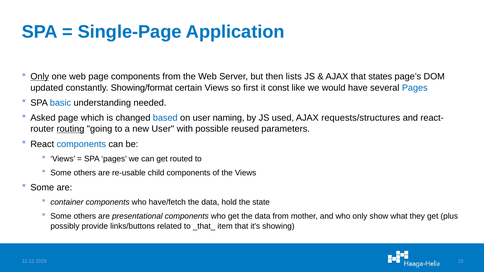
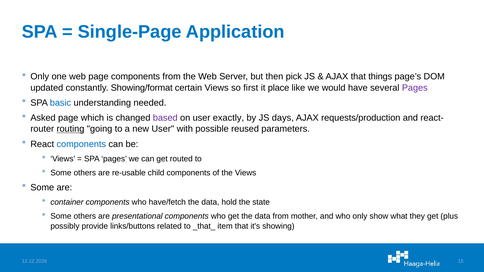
Only underline: present -> none (40, 77)
lists: lists -> pick (294, 77)
states: states -> things (380, 77)
const: const -> place (279, 88)
Pages colour: blue -> purple (415, 88)
based colour: blue -> purple (165, 118)
naming: naming -> exactly (228, 118)
used: used -> days (283, 118)
requests/structures: requests/structures -> requests/production (361, 118)
